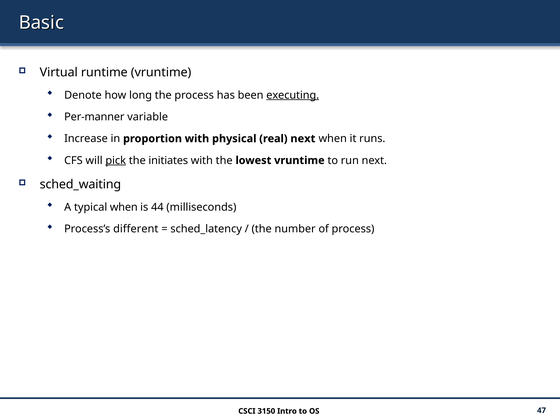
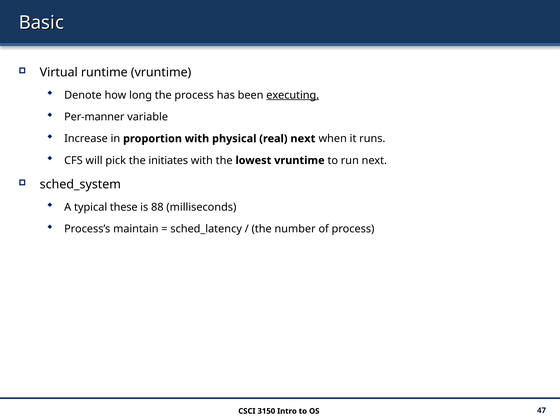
pick underline: present -> none (116, 160)
sched_waiting: sched_waiting -> sched_system (80, 184)
typical when: when -> these (124, 207)
44: 44 -> 88 (157, 207)
different: different -> maintain (136, 229)
